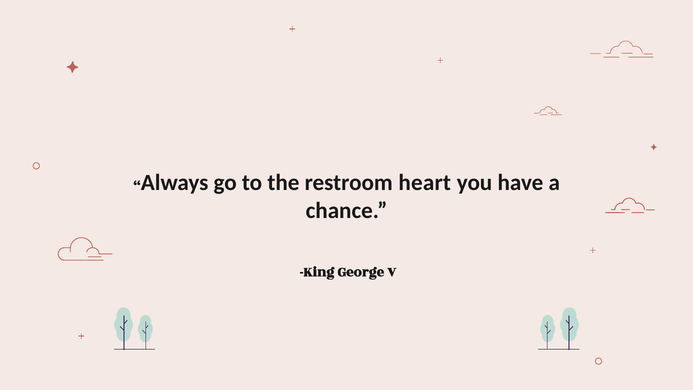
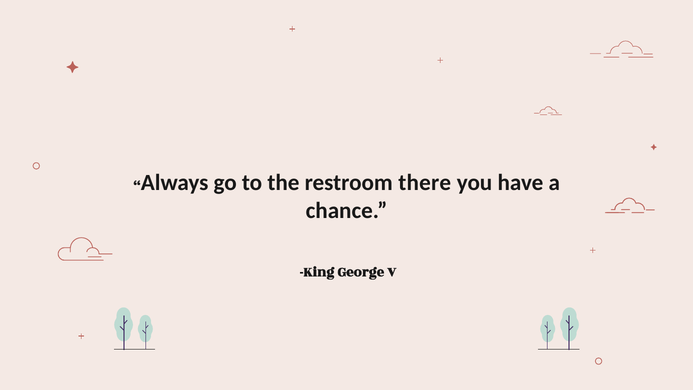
heart: heart -> there (425, 183)
